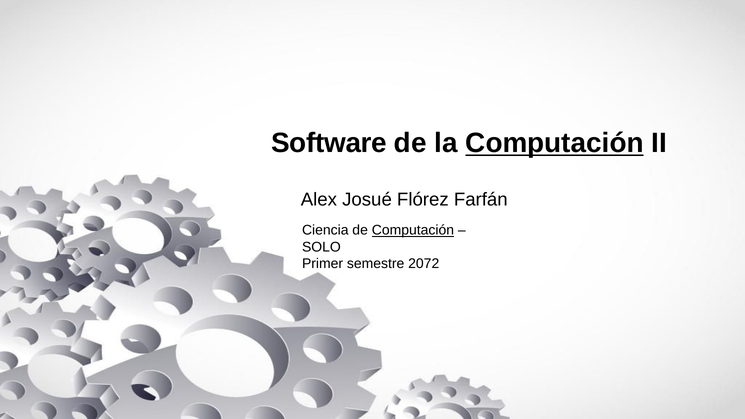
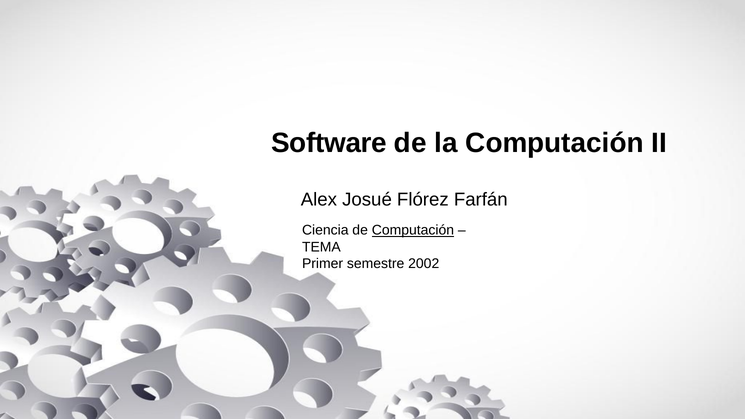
Computación underline: present -> none (554, 143)
SOLO: SOLO -> TEMA (321, 247)
2072: 2072 -> 2002 (424, 264)
